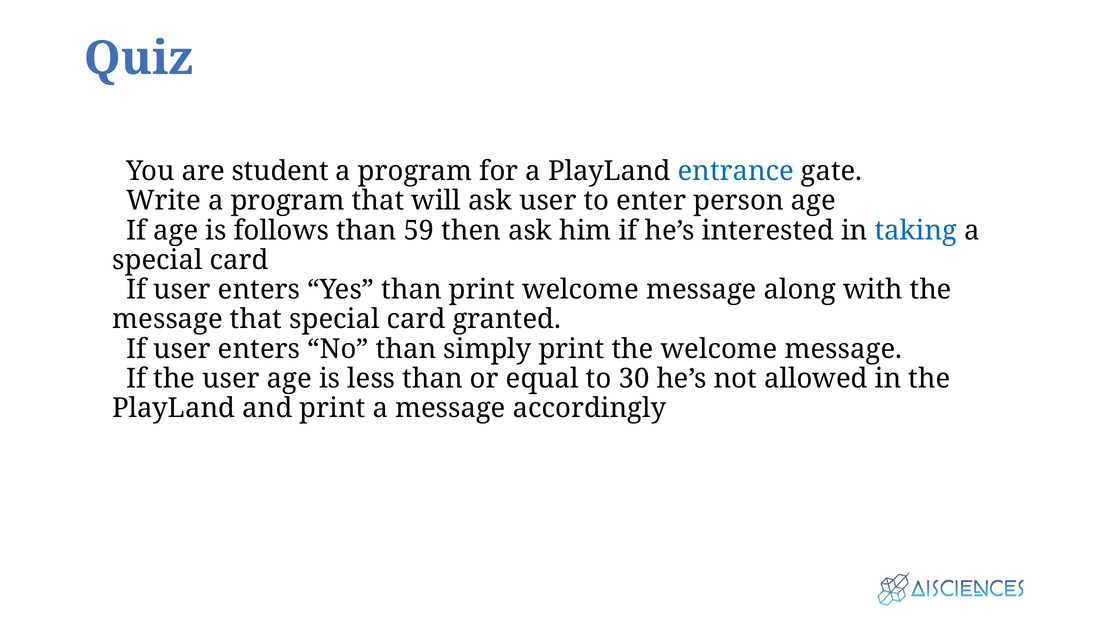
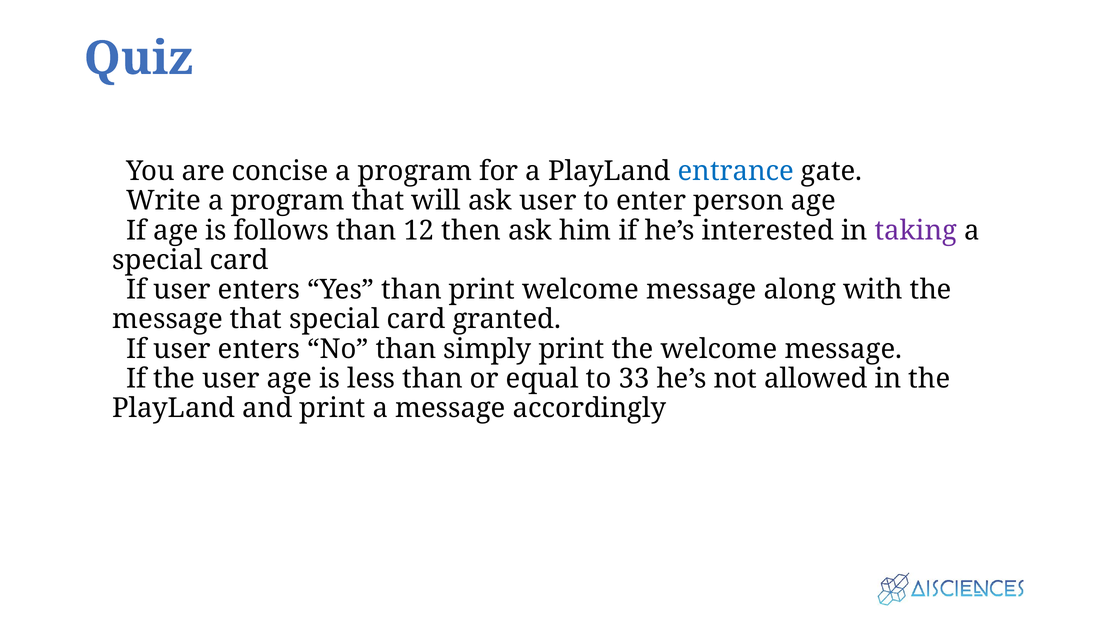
student: student -> concise (280, 171)
59: 59 -> 12 (419, 231)
taking colour: blue -> purple (916, 231)
30: 30 -> 33 (634, 379)
